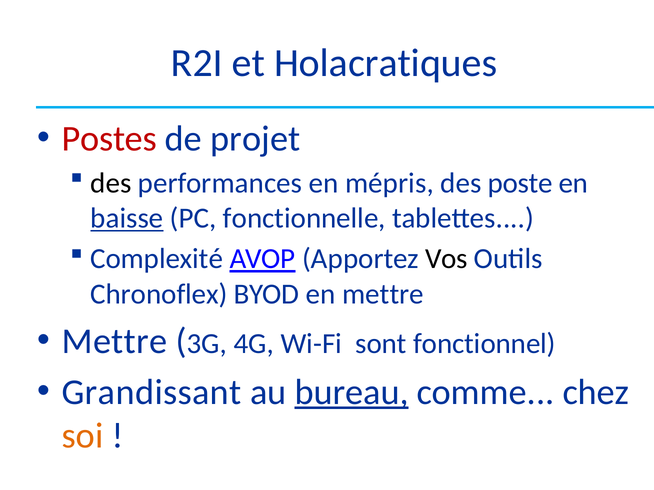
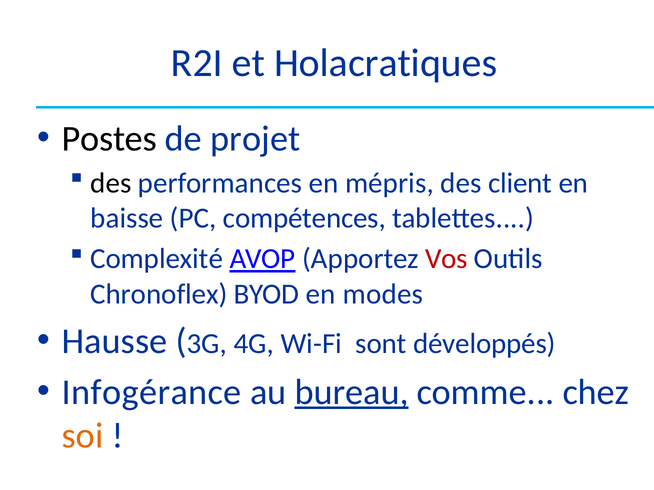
Postes colour: red -> black (109, 139)
poste: poste -> client (520, 183)
baisse underline: present -> none (127, 218)
fonctionnelle: fonctionnelle -> compétences (304, 218)
Vos colour: black -> red (447, 259)
en mettre: mettre -> modes (383, 295)
Mettre: Mettre -> Hausse (115, 342)
fonctionnel: fonctionnel -> développés (484, 344)
Grandissant: Grandissant -> Infogérance (152, 392)
